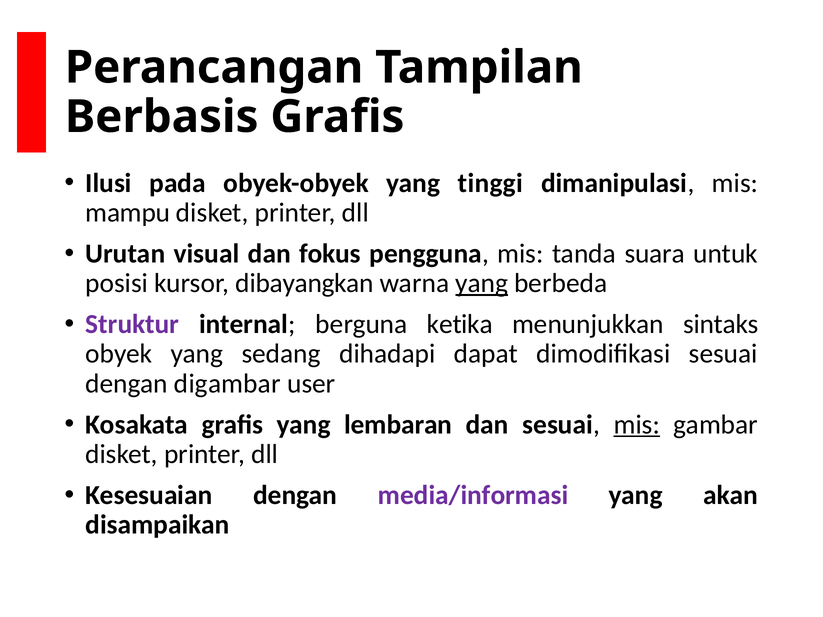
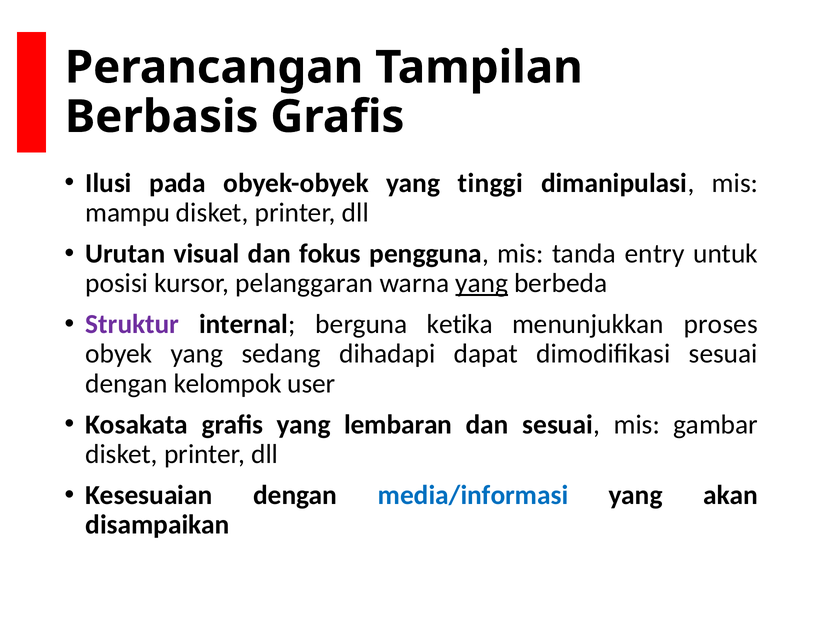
suara: suara -> entry (655, 254)
dibayangkan: dibayangkan -> pelanggaran (304, 283)
sintaks: sintaks -> proses (721, 324)
digambar: digambar -> kelompok (228, 384)
mis underline: present -> none (637, 425)
media/informasi colour: purple -> blue (473, 495)
